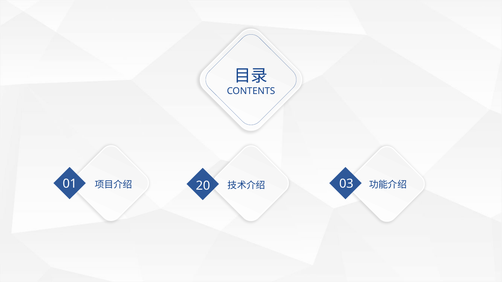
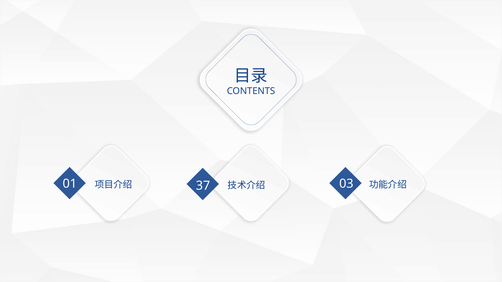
20: 20 -> 37 (203, 186)
